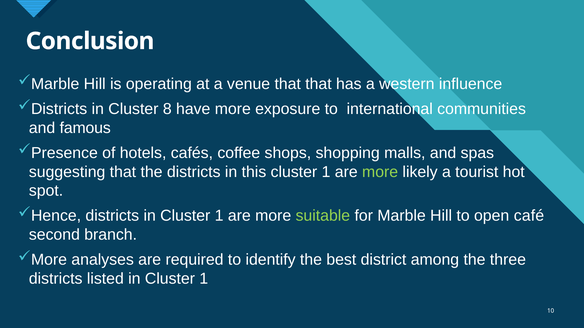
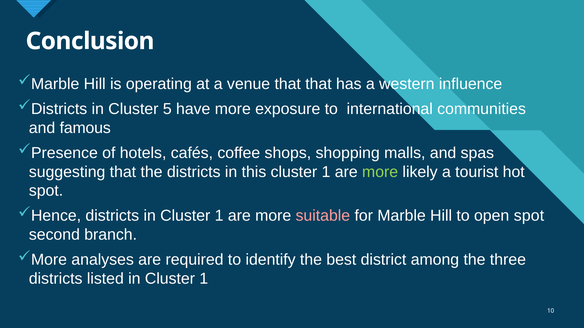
8: 8 -> 5 (167, 109)
suitable colour: light green -> pink (323, 216)
open café: café -> spot (529, 216)
